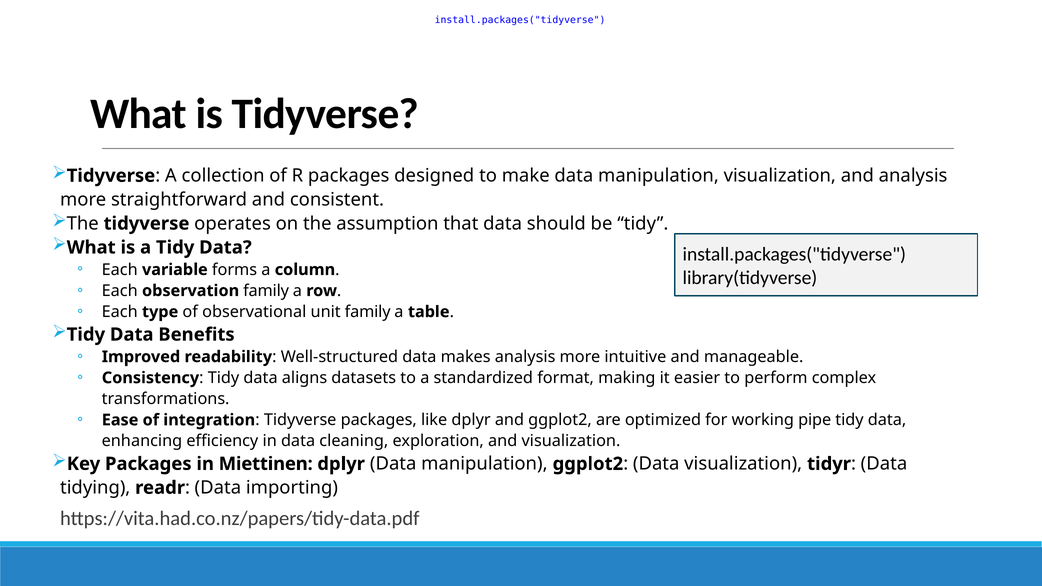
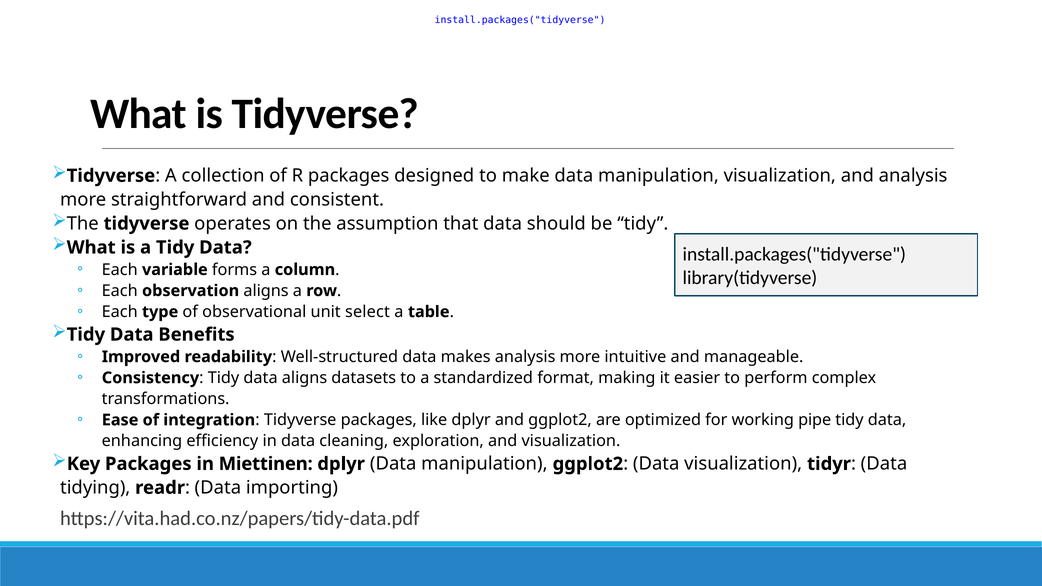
observation family: family -> aligns (266, 291)
unit family: family -> select (367, 312)
